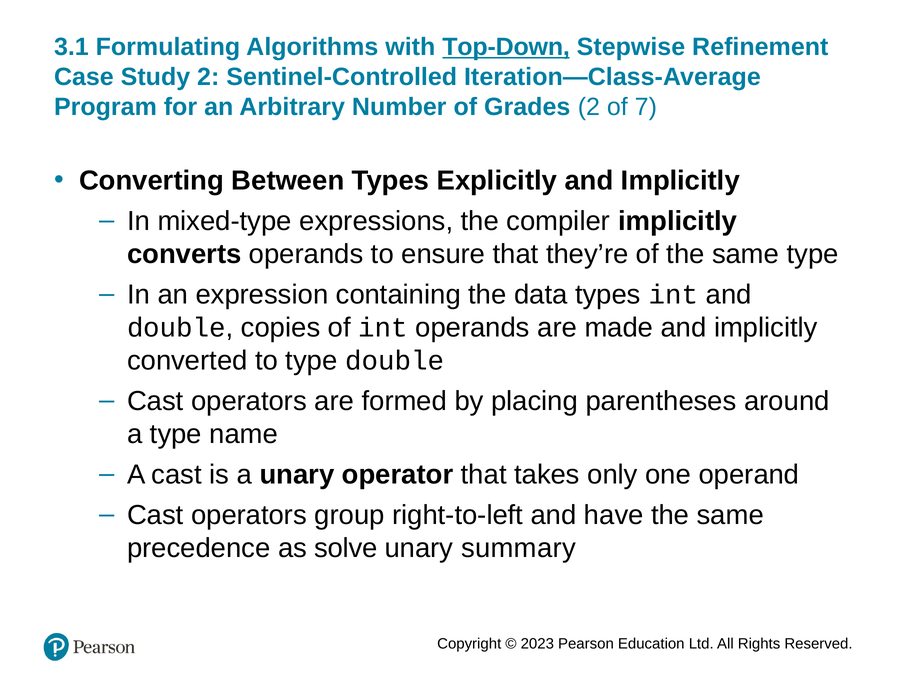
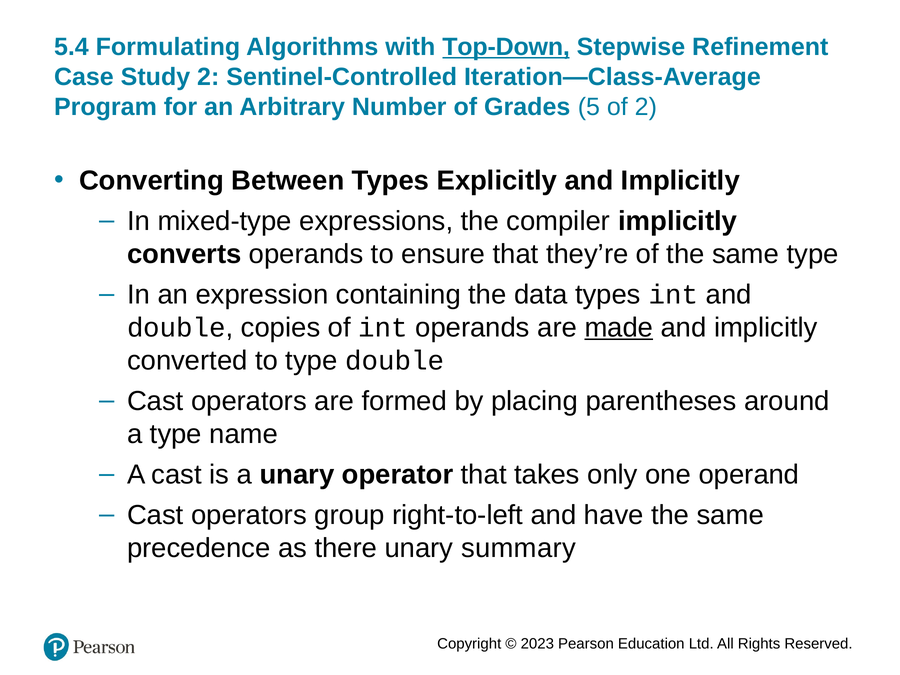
3.1: 3.1 -> 5.4 (71, 47)
Grades 2: 2 -> 5 (589, 107)
of 7: 7 -> 2 (646, 107)
made underline: none -> present (619, 328)
solve: solve -> there (346, 548)
